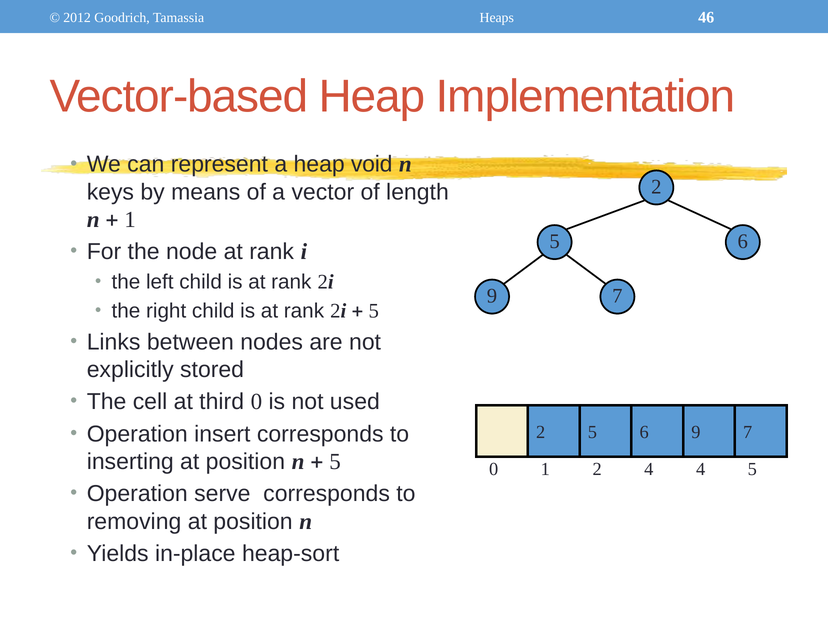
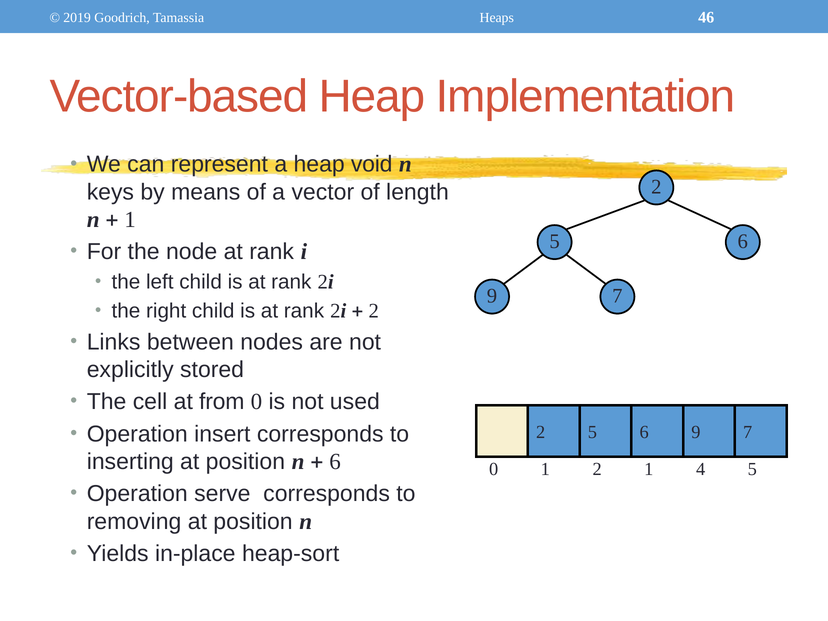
2012: 2012 -> 2019 (77, 17)
5: 5 -> 2 (374, 311)
third: third -> from (222, 402)
5: 5 -> 6 (335, 462)
2 4: 4 -> 1 (649, 469)
